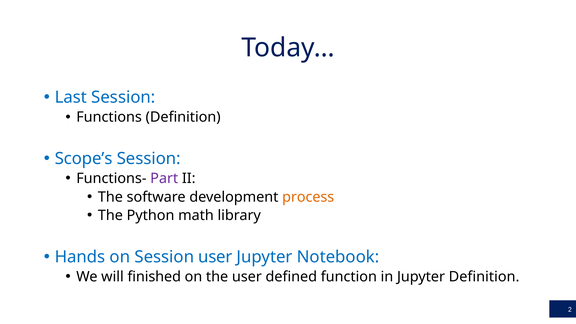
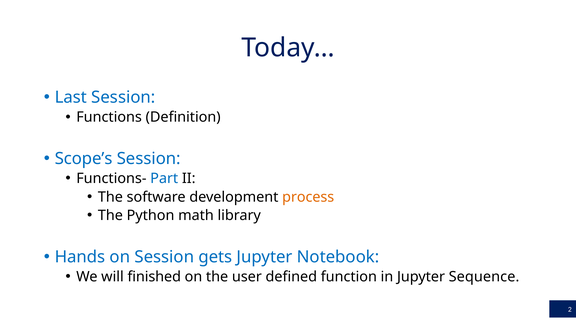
Part colour: purple -> blue (164, 178)
Session user: user -> gets (215, 257)
Jupyter Definition: Definition -> Sequence (484, 277)
